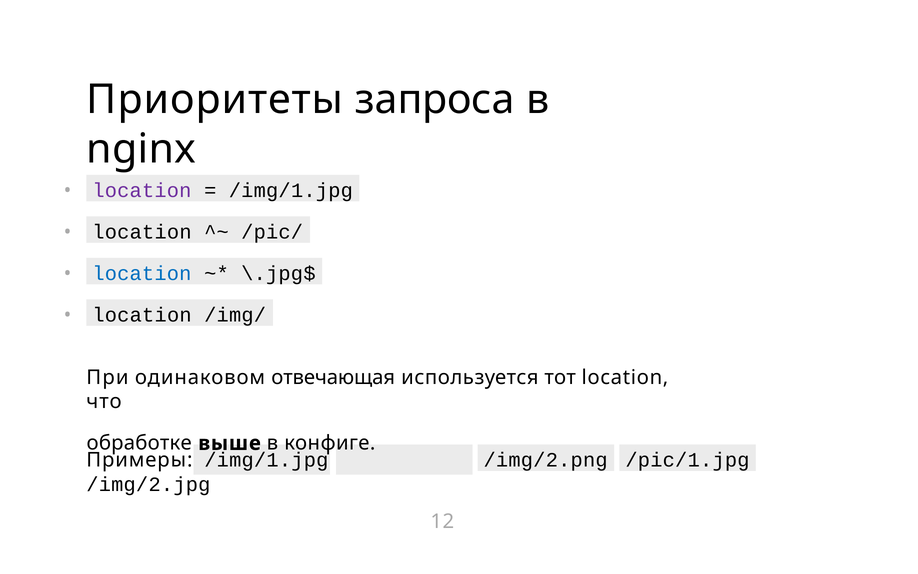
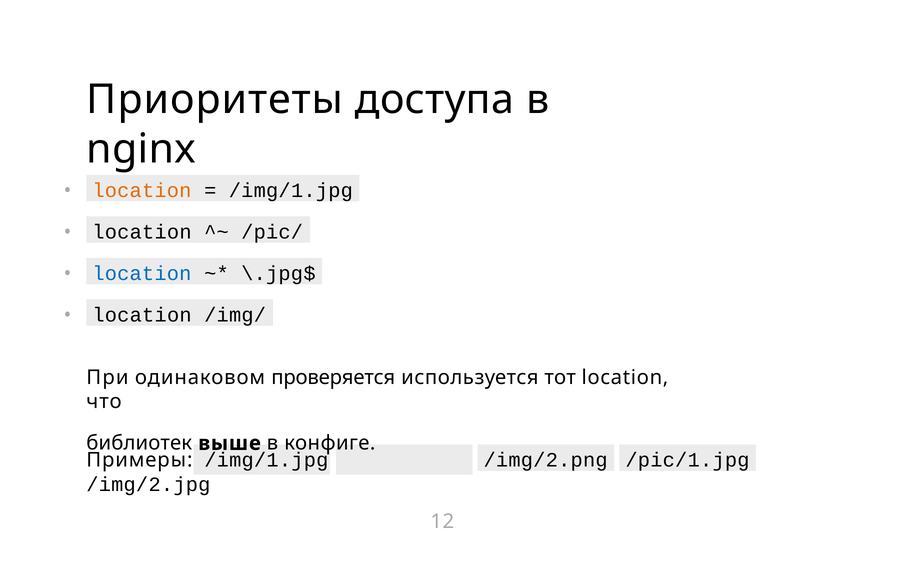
запроса: запроса -> доступа (434, 100)
location colour: purple -> orange (142, 190)
отвечающая: отвечающая -> проверяется (333, 377)
обработке: обработке -> библиотек (139, 443)
